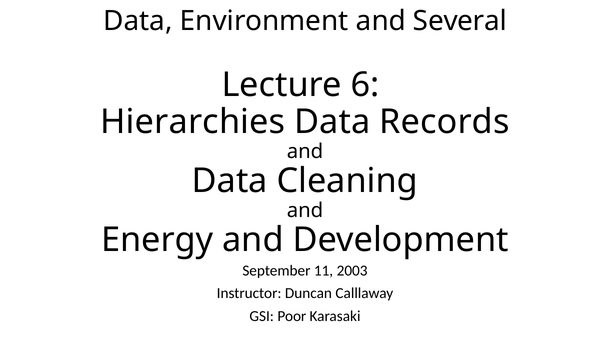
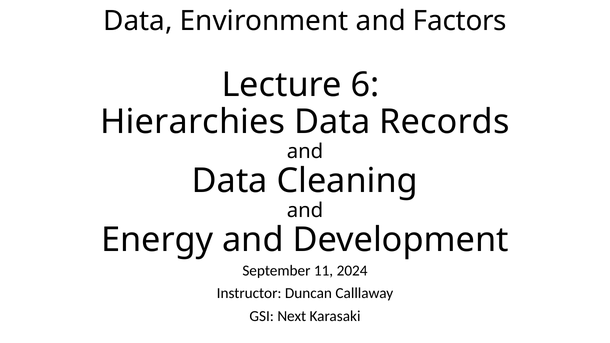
Several: Several -> Factors (460, 21)
2003: 2003 -> 2024 (352, 271)
Poor: Poor -> Next (292, 316)
